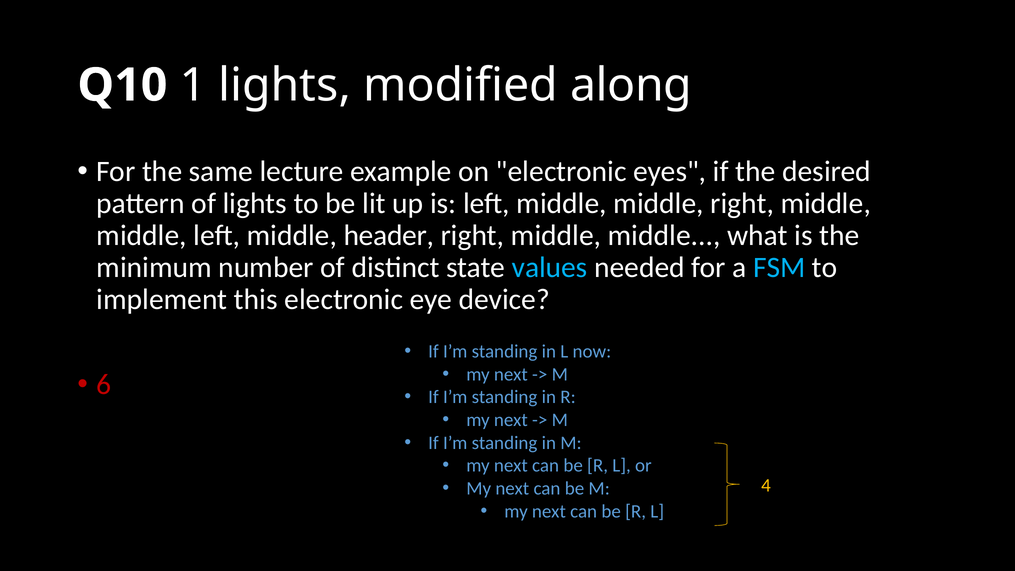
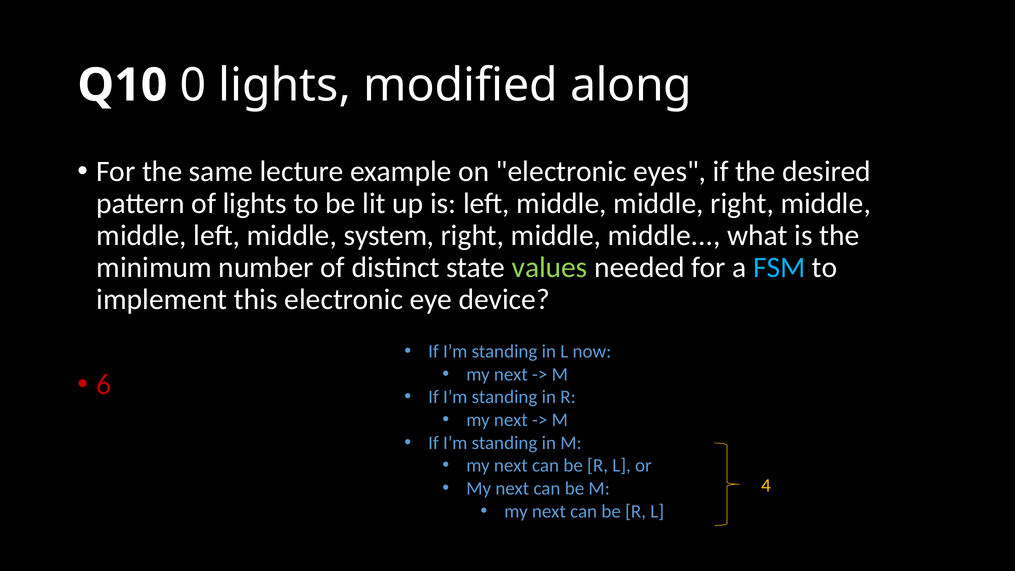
1: 1 -> 0 (193, 85)
header: header -> system (389, 236)
values colour: light blue -> light green (550, 268)
